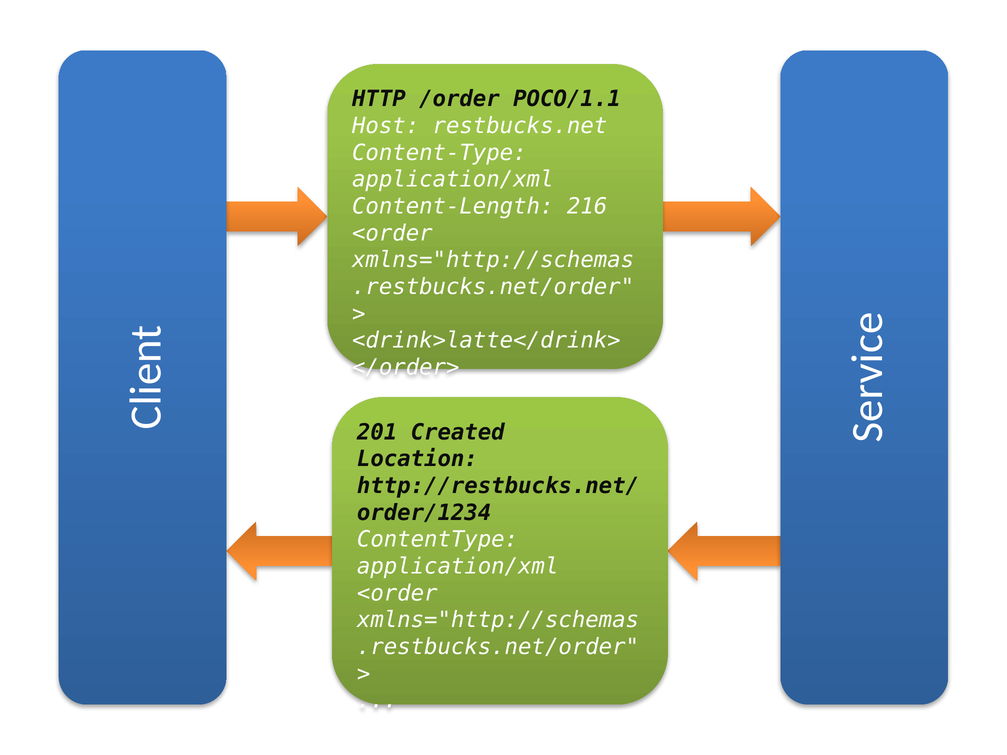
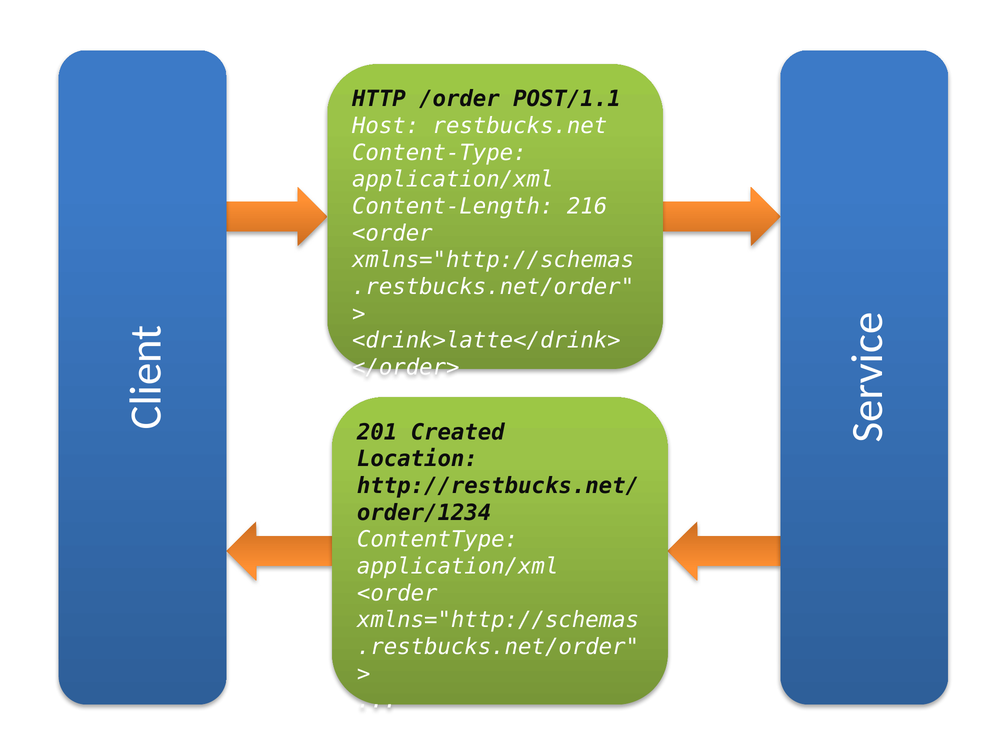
POCO/1.1: POCO/1.1 -> POST/1.1 (567, 99)
